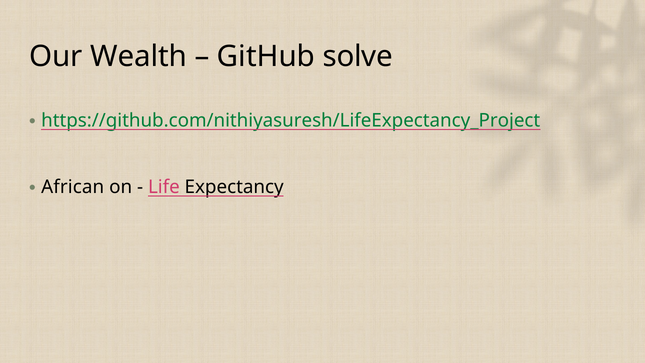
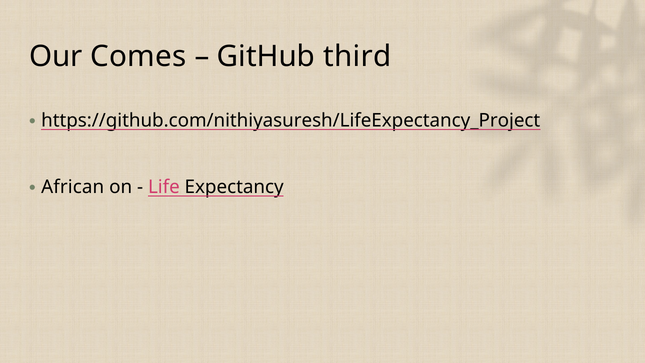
Wealth: Wealth -> Comes (138, 56)
solve: solve -> third (357, 56)
https://github.com/nithiyasuresh/LifeExpectancy_Project colour: green -> black (291, 121)
